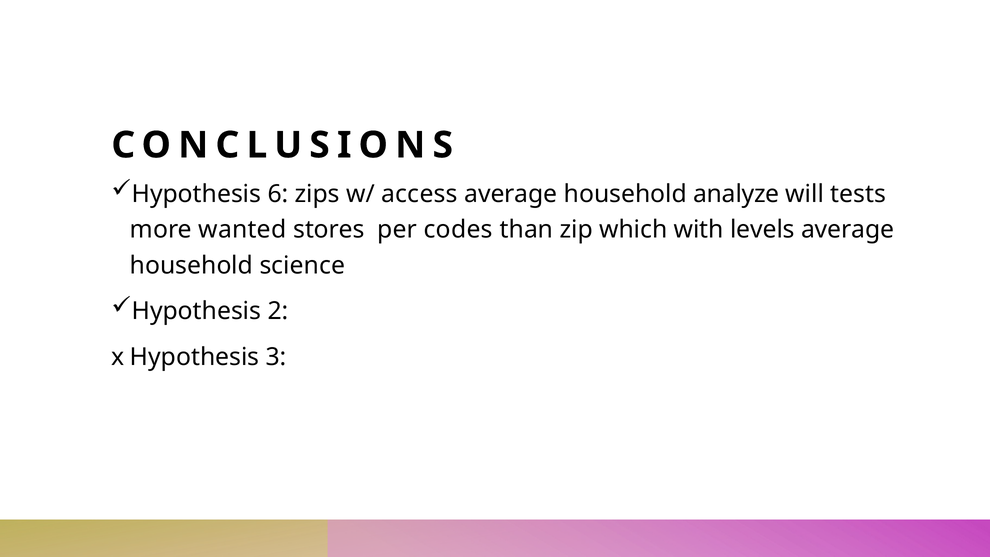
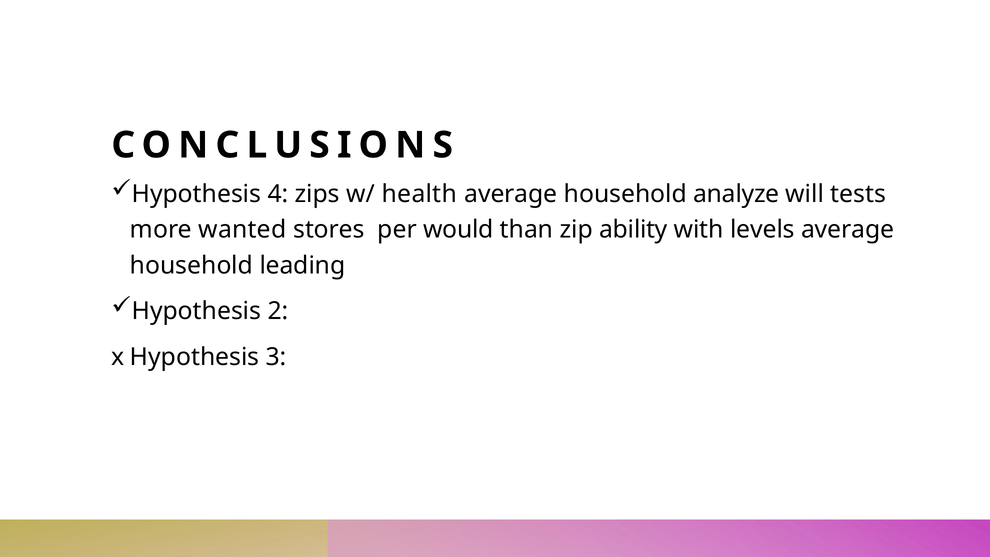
6: 6 -> 4 (278, 194)
access: access -> health (419, 194)
codes: codes -> would (458, 230)
which: which -> ability (633, 230)
science: science -> leading (302, 265)
